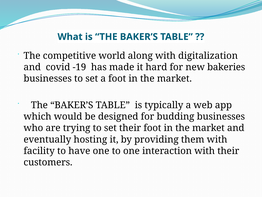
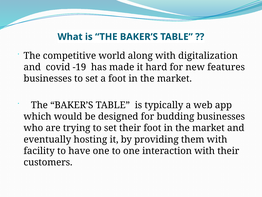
bakeries: bakeries -> features (226, 67)
